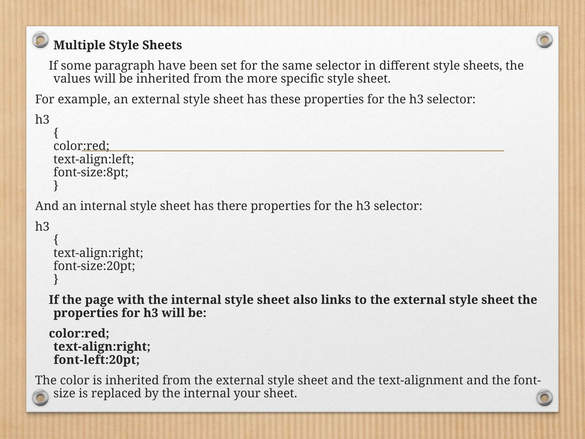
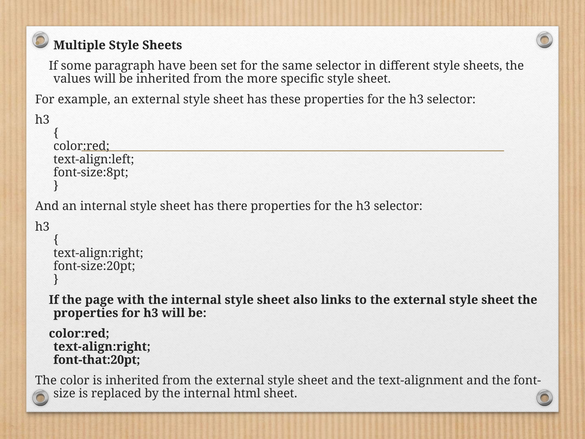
font-left:20pt: font-left:20pt -> font-that:20pt (97, 360)
your: your -> html (247, 393)
